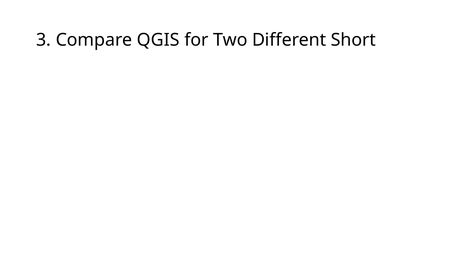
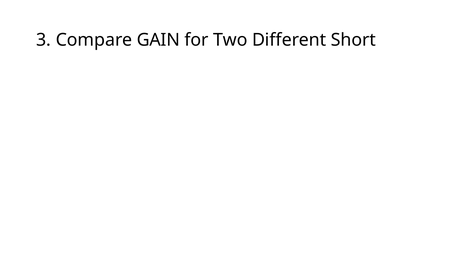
QGIS: QGIS -> GAIN (158, 40)
